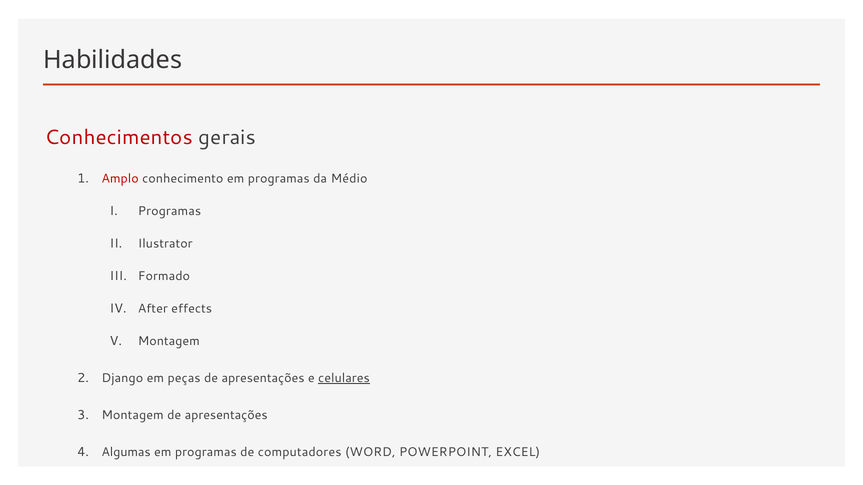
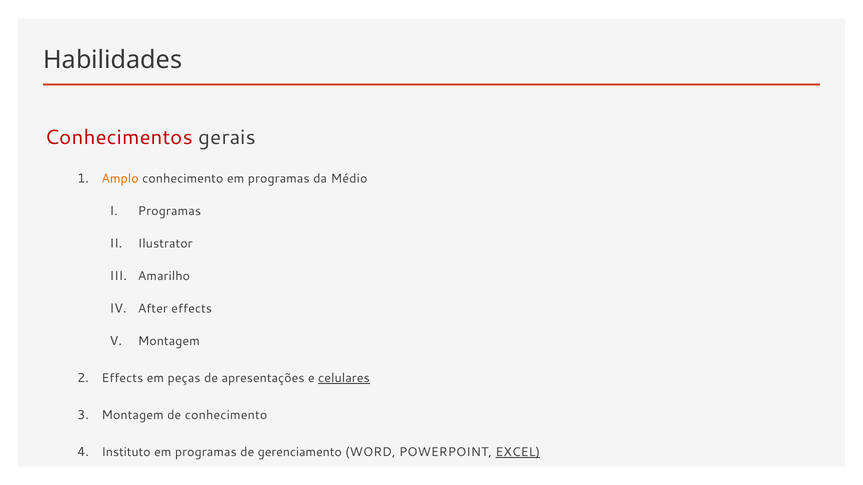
Amplo colour: red -> orange (120, 179)
Formado: Formado -> Amarilho (164, 276)
Django: Django -> Effects (122, 378)
Montagem de apresentações: apresentações -> conhecimento (226, 415)
Algumas: Algumas -> Instituto (126, 452)
computadores: computadores -> gerenciamento (300, 452)
EXCEL underline: none -> present (518, 452)
